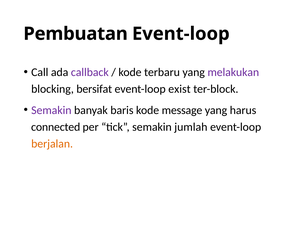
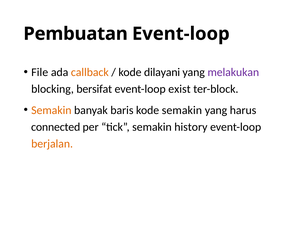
Call: Call -> File (40, 72)
callback colour: purple -> orange (90, 72)
terbaru: terbaru -> dilayani (162, 72)
Semakin colour: purple -> orange (51, 110)
kode message: message -> semakin (182, 110)
jumlah: jumlah -> history (191, 127)
